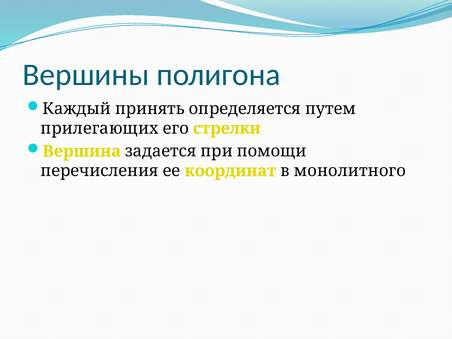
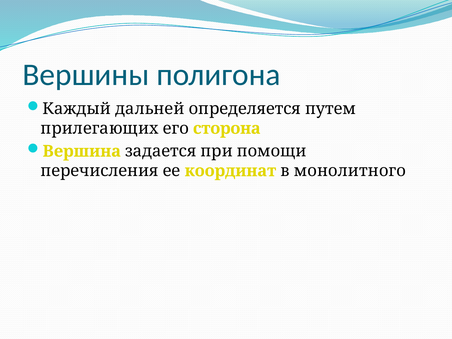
принять: принять -> дальней (150, 109)
стрелки: стрелки -> сторона (227, 128)
